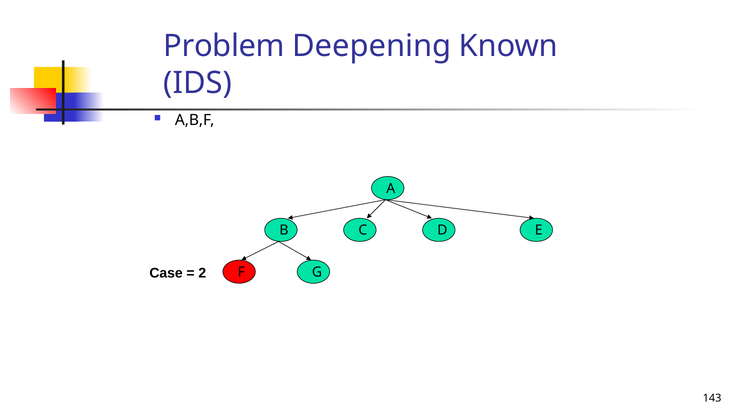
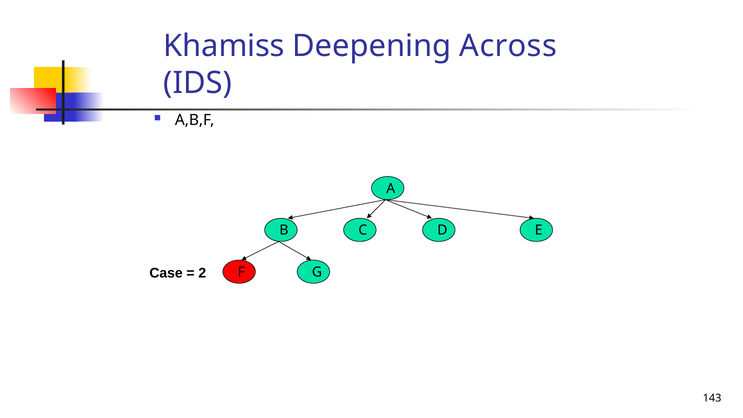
Problem: Problem -> Khamiss (224, 46)
Known: Known -> Across (508, 46)
